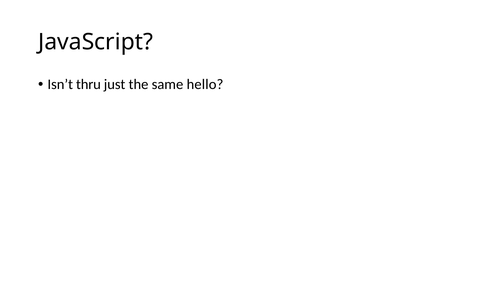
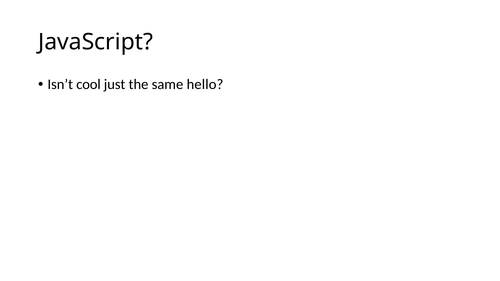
thru: thru -> cool (88, 85)
